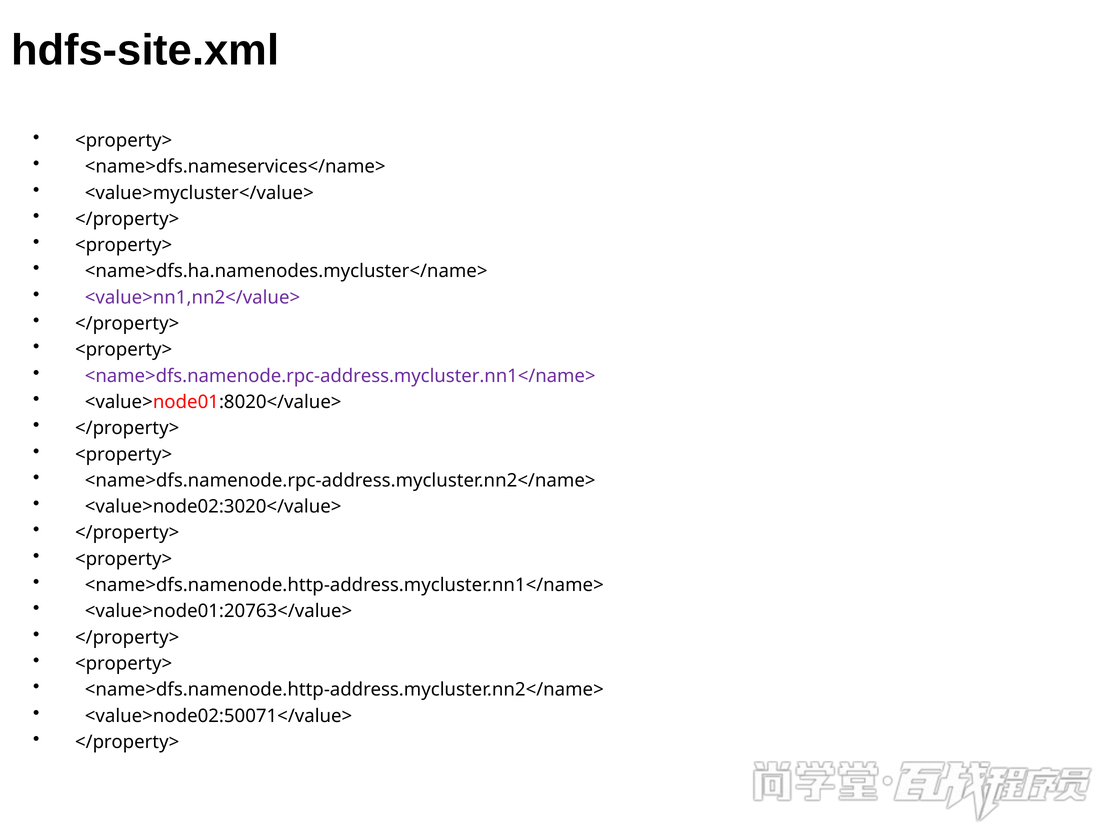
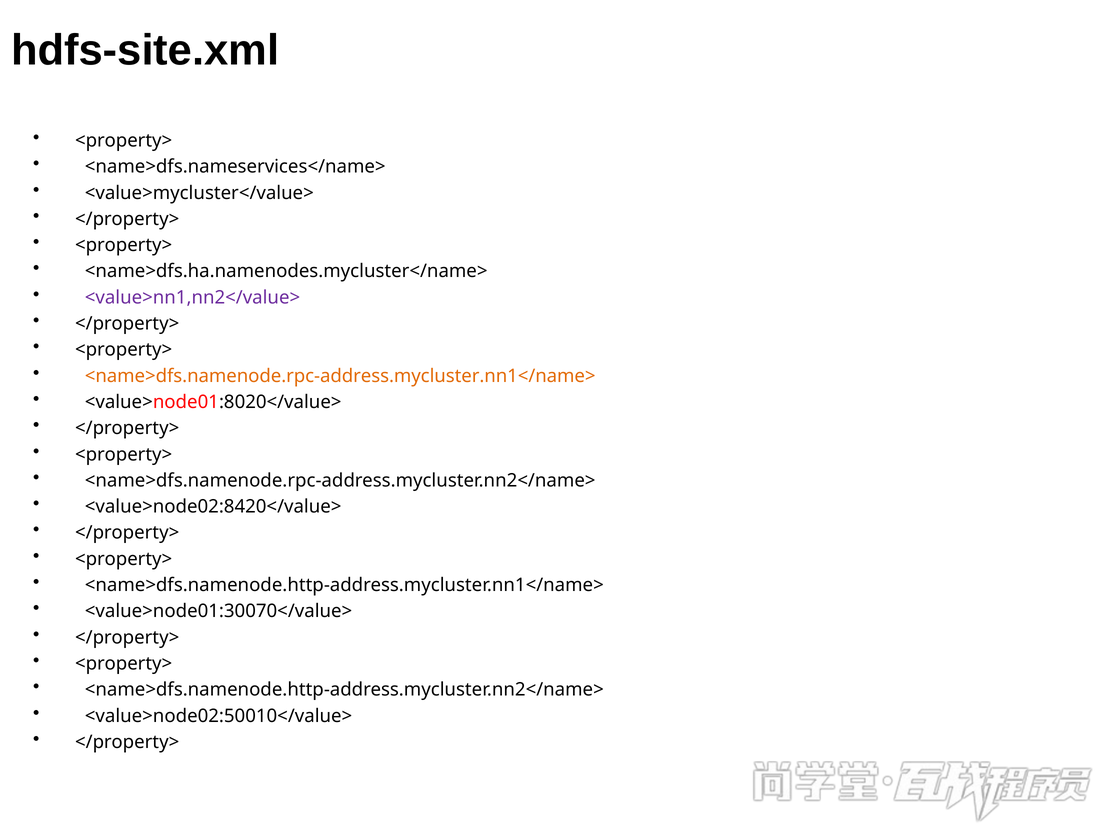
<name>dfs.namenode.rpc-address.mycluster.nn1</name> colour: purple -> orange (340, 376)
<value>node02:3020</value>: <value>node02:3020</value> -> <value>node02:8420</value> (213, 507)
<value>node01:20763</value>: <value>node01:20763</value> -> <value>node01:30070</value> (219, 611)
<value>node02:50071</value>: <value>node02:50071</value> -> <value>node02:50010</value> (219, 716)
